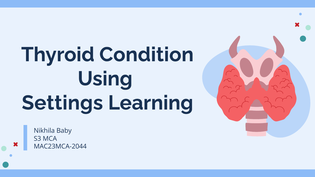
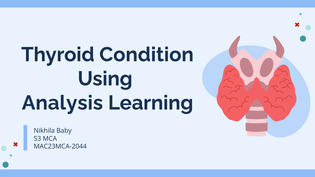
Settings: Settings -> Analysis (62, 103)
